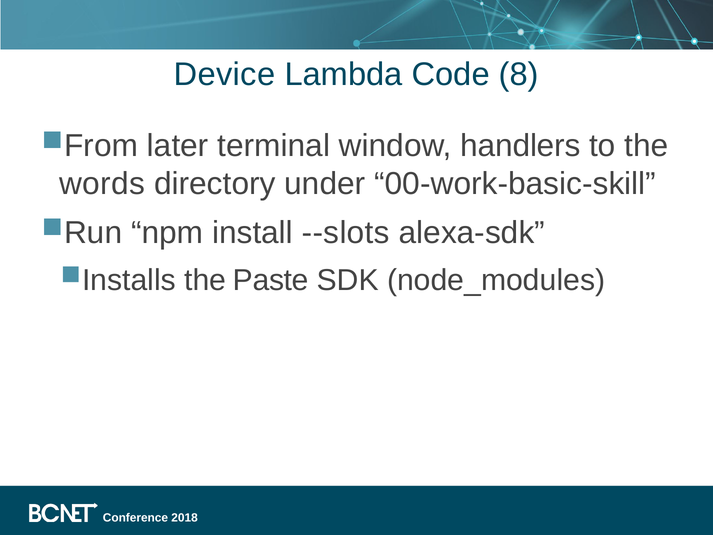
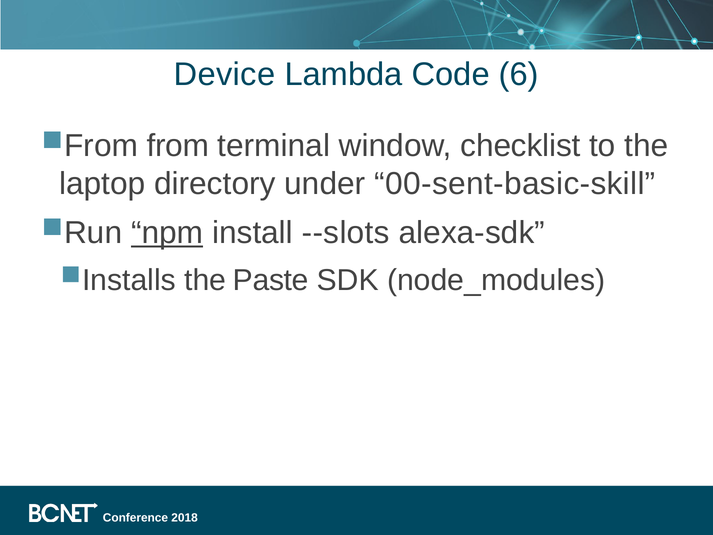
8: 8 -> 6 (519, 74)
later: later -> from (178, 146)
handlers: handlers -> checklist (520, 146)
words: words -> laptop (102, 184)
00-work-basic-skill: 00-work-basic-skill -> 00-sent-basic-skill (515, 184)
npm underline: none -> present (167, 233)
